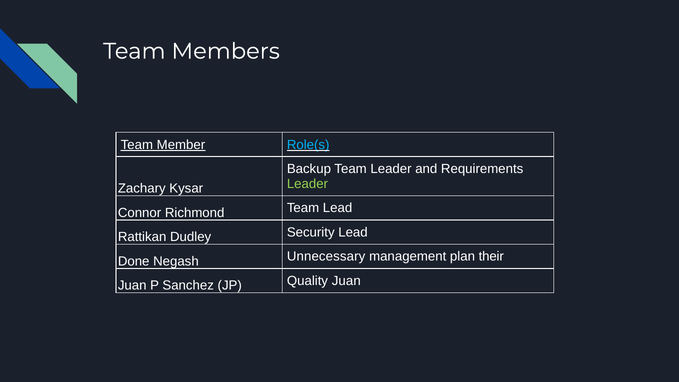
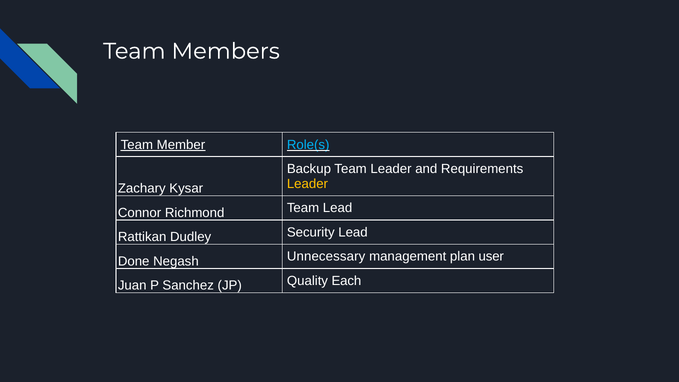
Leader colour: light green -> yellow (307, 184)
their: their -> user (491, 257)
Quality Juan: Juan -> Each (346, 281)
